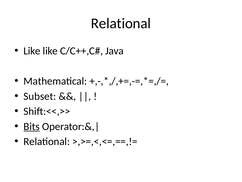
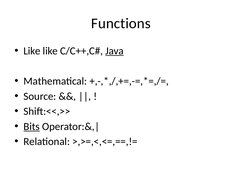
Relational: Relational -> Functions (121, 23)
Java underline: none -> present (115, 51)
Subset: Subset -> Source (40, 96)
